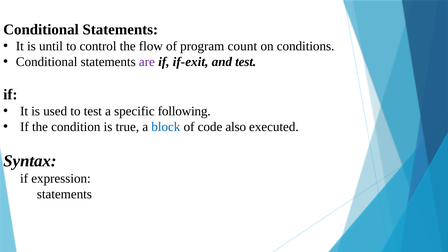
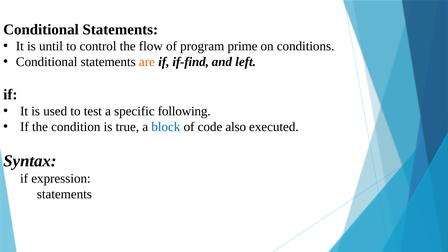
count: count -> prime (242, 46)
are colour: purple -> orange (147, 62)
if-exit: if-exit -> if-find (191, 62)
and test: test -> left (246, 62)
